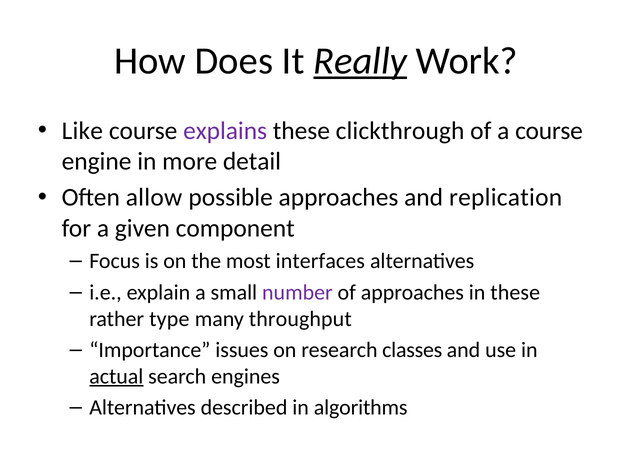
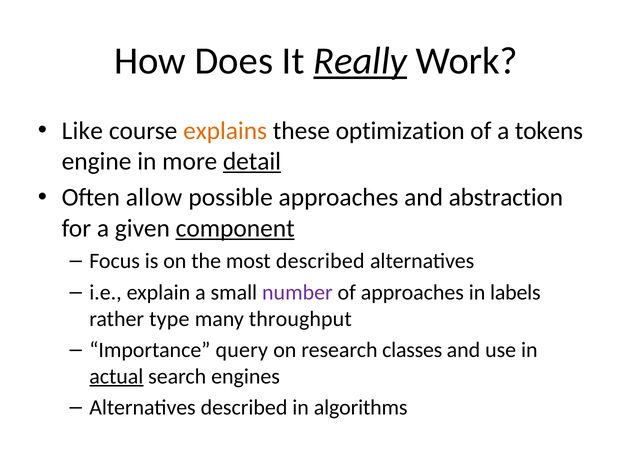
explains colour: purple -> orange (225, 131)
clickthrough: clickthrough -> optimization (400, 131)
a course: course -> tokens (549, 131)
detail underline: none -> present (252, 161)
replication: replication -> abstraction (506, 198)
component underline: none -> present (235, 228)
most interfaces: interfaces -> described (320, 261)
in these: these -> labels (515, 292)
issues: issues -> query (242, 350)
